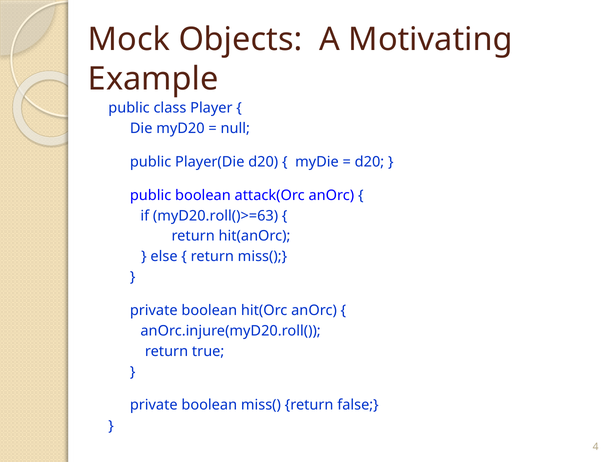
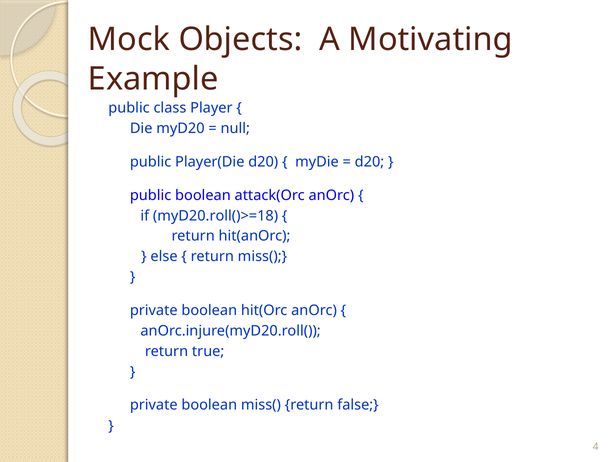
myD20.roll()>=63: myD20.roll()>=63 -> myD20.roll()>=18 (216, 216)
